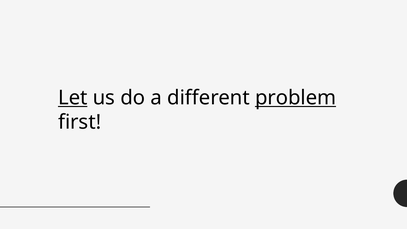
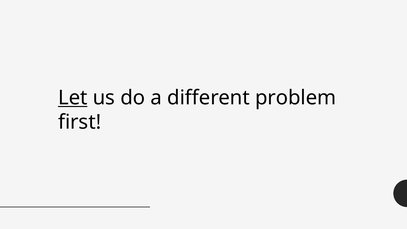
problem underline: present -> none (296, 98)
